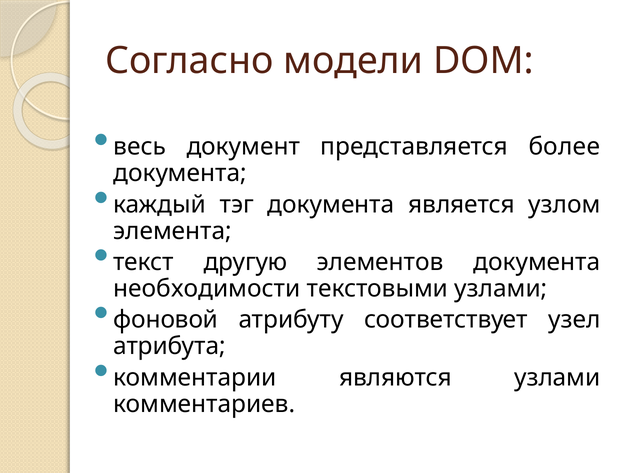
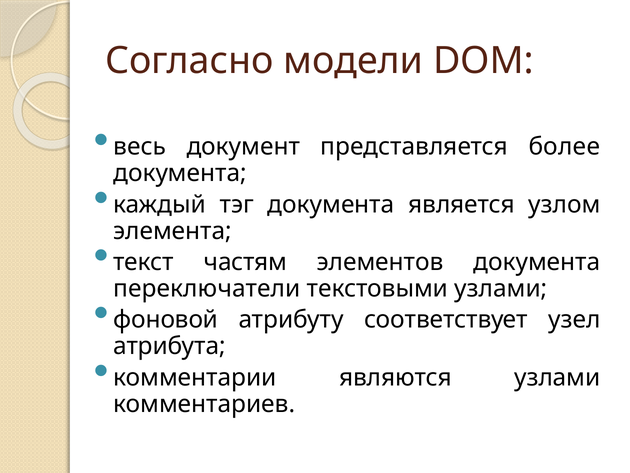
другую: другую -> частям (245, 262)
необходимости: необходимости -> переключатели (207, 288)
